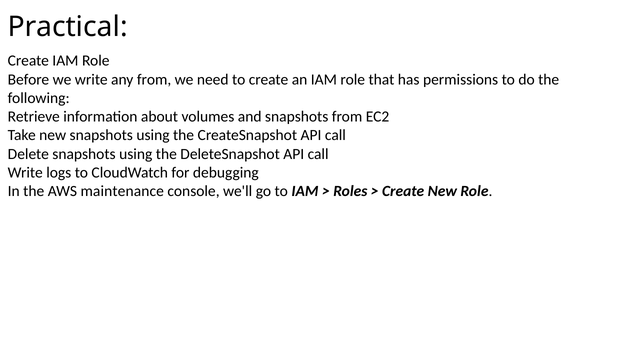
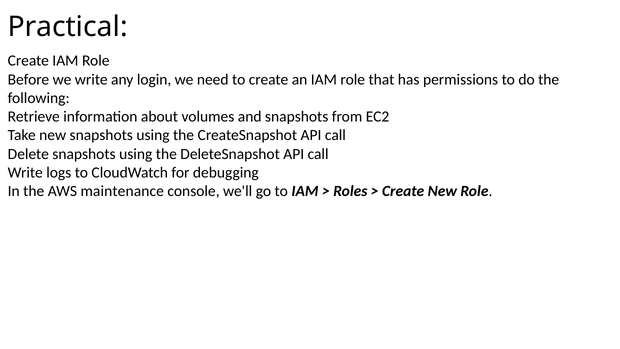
any from: from -> login (154, 79)
